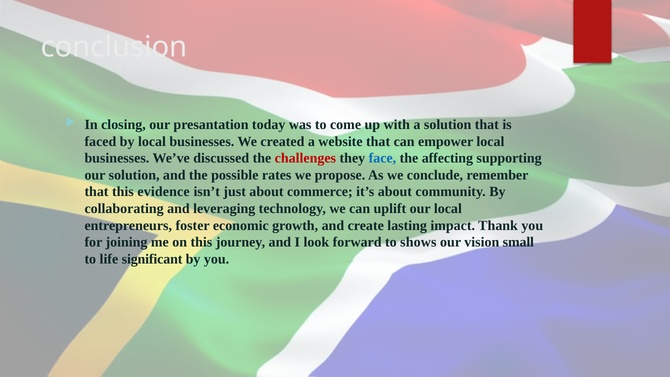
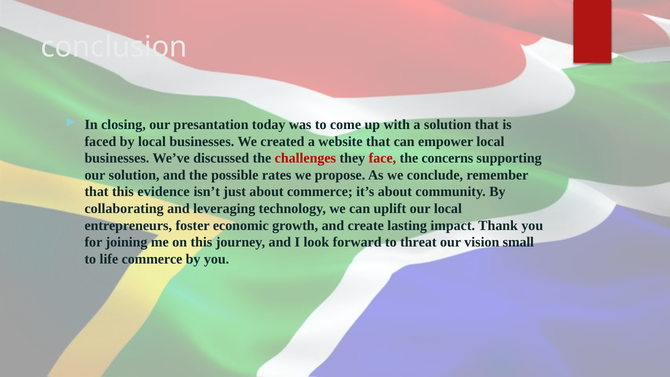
face colour: blue -> red (382, 158)
affecting: affecting -> concerns (447, 158)
shows: shows -> threat (418, 242)
life significant: significant -> commerce (152, 259)
